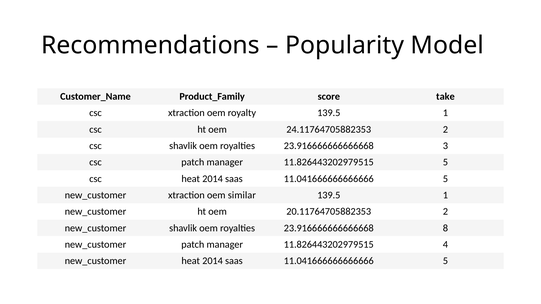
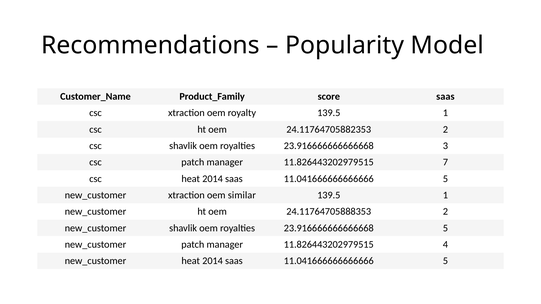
score take: take -> saas (445, 97)
11.826443202979515 5: 5 -> 7 (445, 162)
20.11764705882353: 20.11764705882353 -> 24.11764705888353 (329, 212)
23.916666666666668 8: 8 -> 5 (445, 228)
